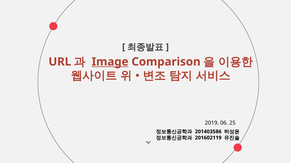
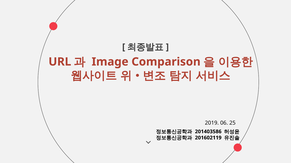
Image underline: present -> none (110, 62)
